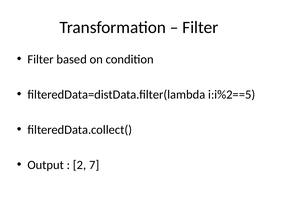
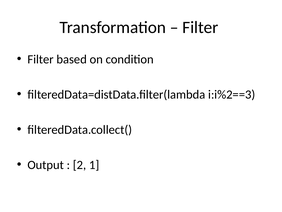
i:i%2==5: i:i%2==5 -> i:i%2==3 (232, 94)
7: 7 -> 1 (94, 164)
